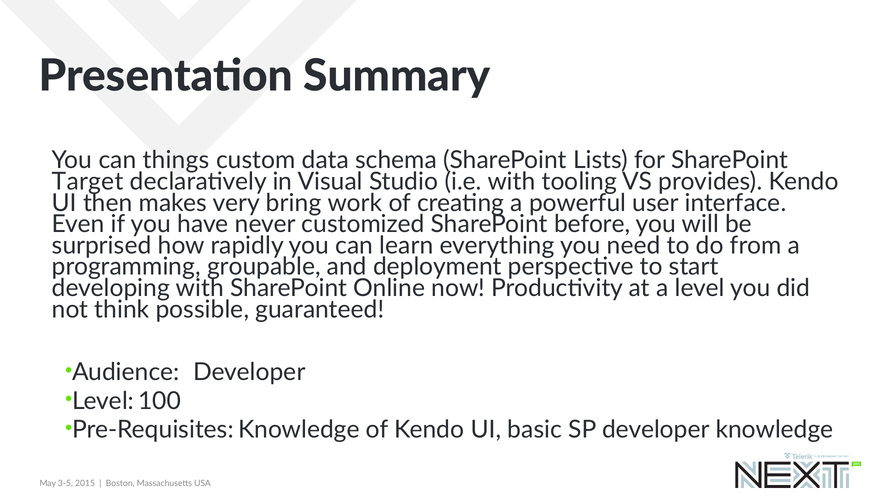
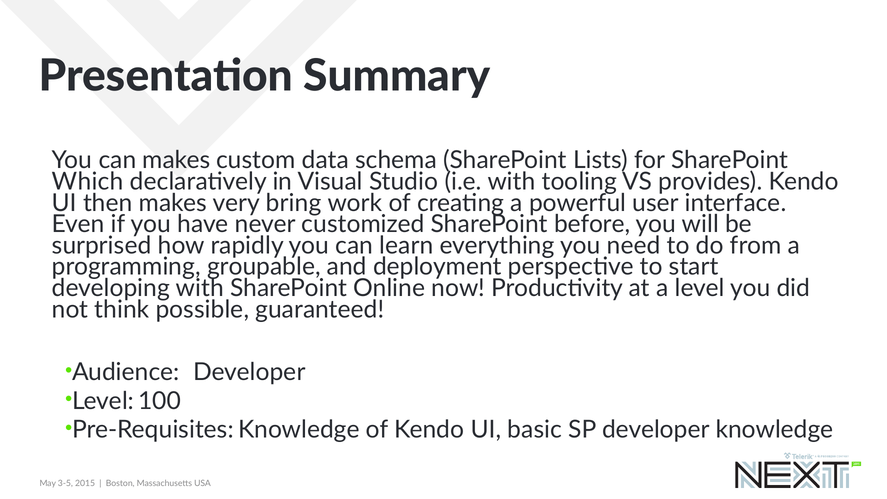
can things: things -> makes (176, 160)
Target: Target -> Which (88, 182)
